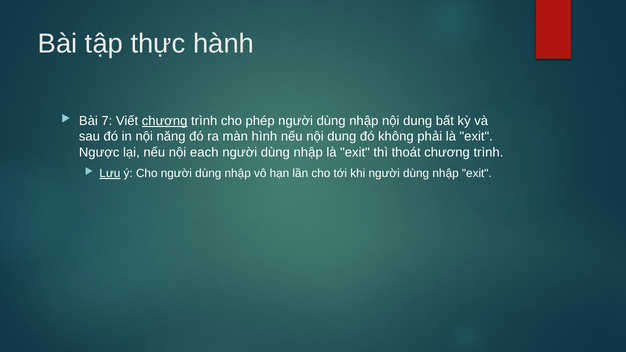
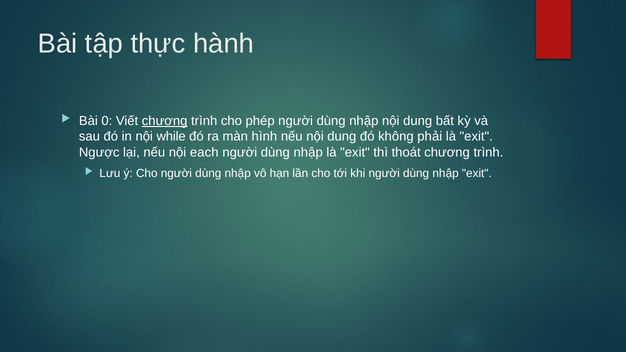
7: 7 -> 0 (107, 121)
năng: năng -> while (171, 137)
Lưu underline: present -> none (110, 174)
